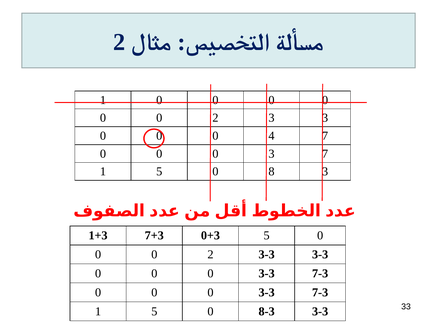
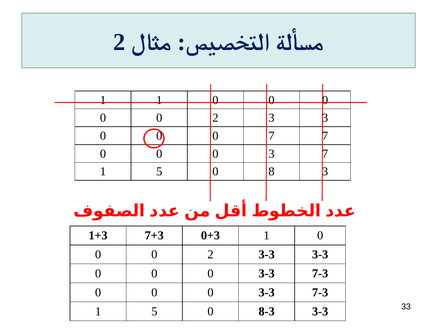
1 0: 0 -> 1 (159, 100)
0 4: 4 -> 7 (272, 136)
0+3 5: 5 -> 1 (267, 235)
